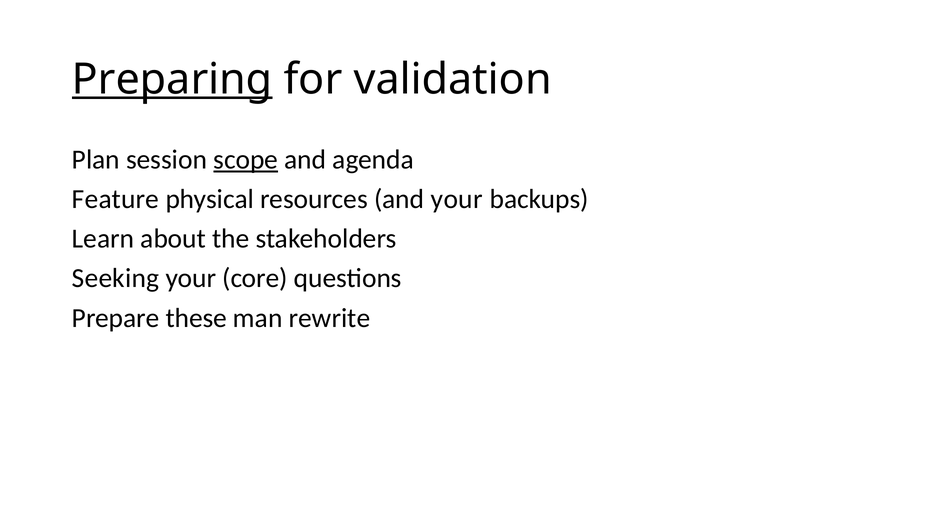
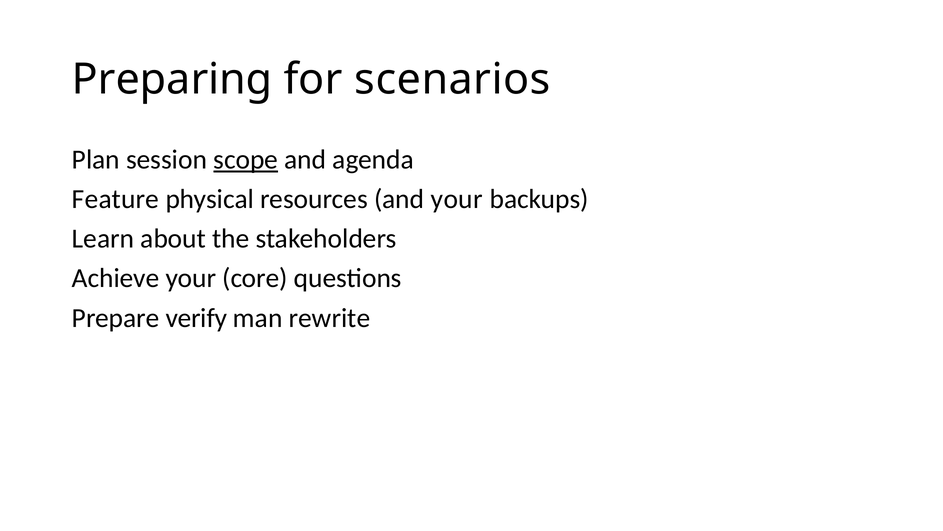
Preparing underline: present -> none (172, 79)
validation: validation -> scenarios (452, 79)
Seeking: Seeking -> Achieve (116, 278)
these: these -> verify (196, 318)
